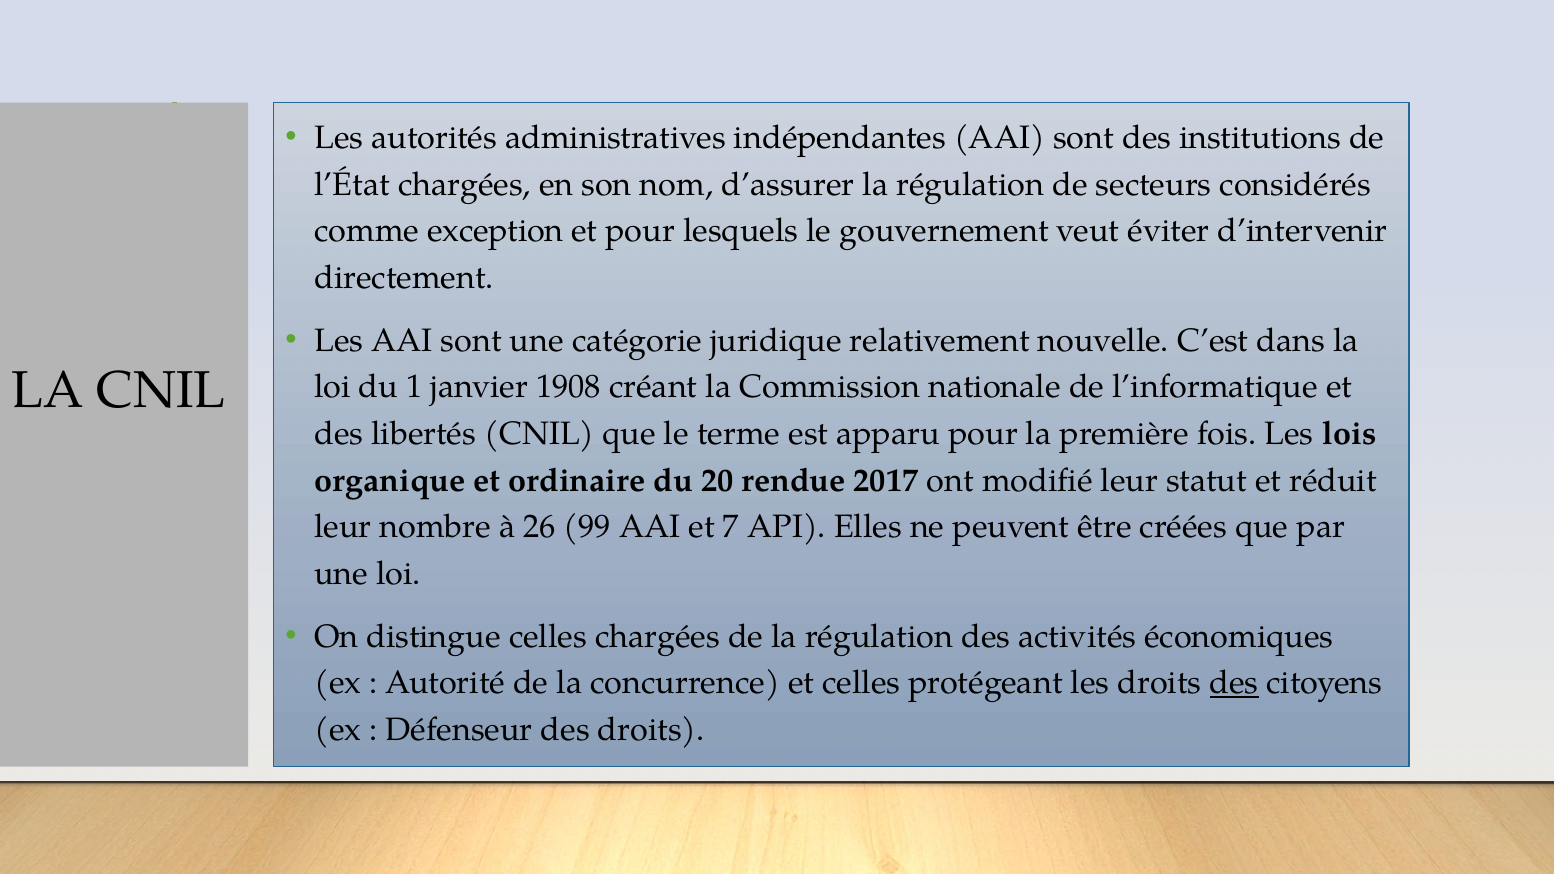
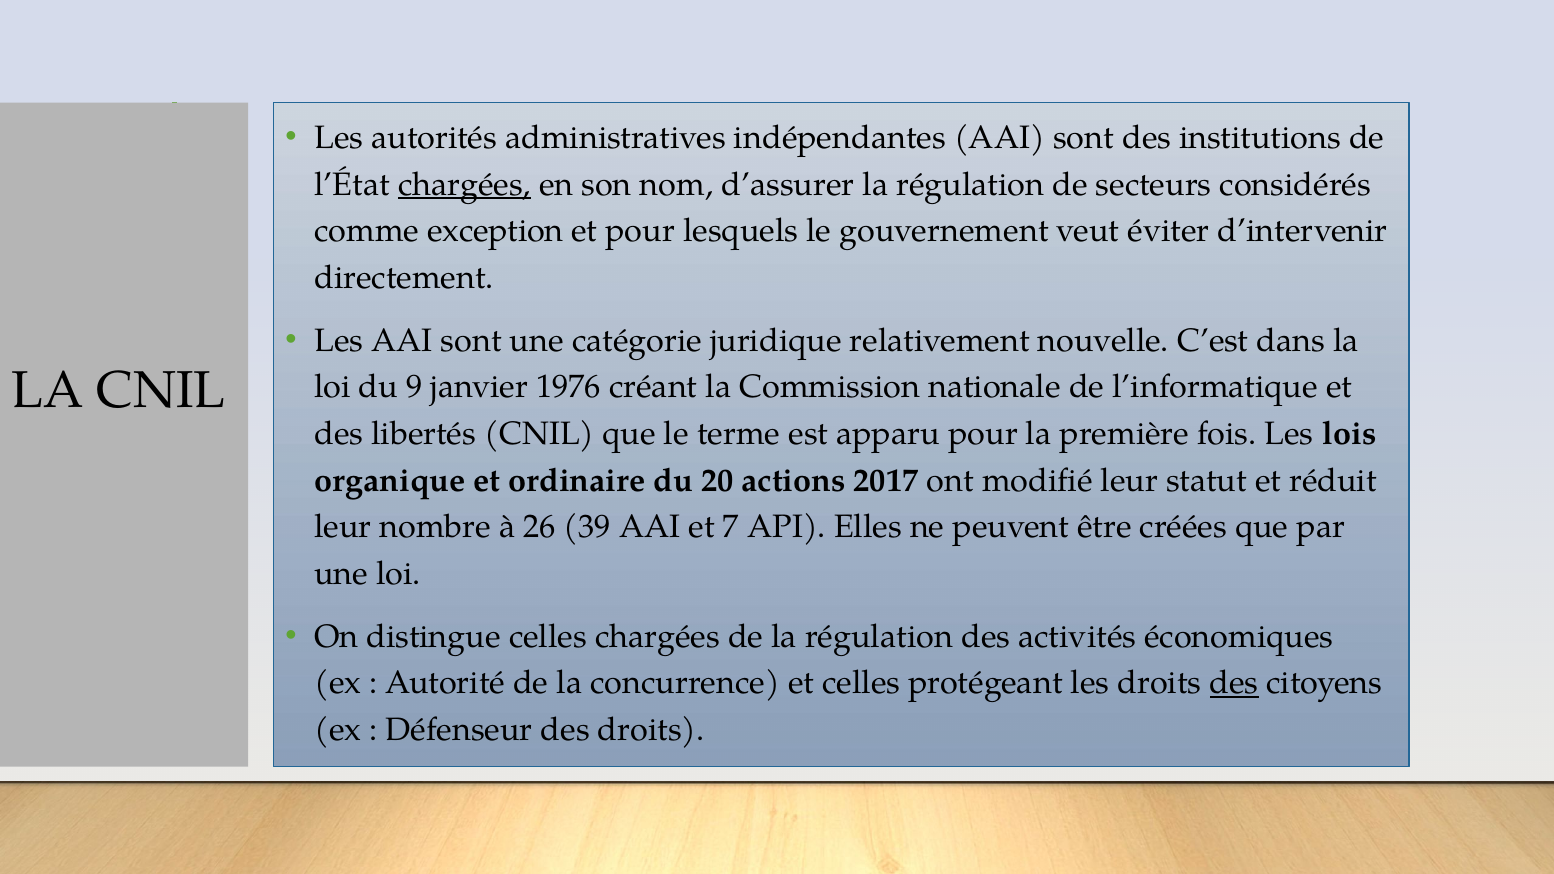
chargées underline: none -> present (464, 184)
1: 1 -> 9 (414, 387)
1908: 1908 -> 1976 (569, 387)
rendue: rendue -> actions (794, 480)
99: 99 -> 39 (588, 527)
